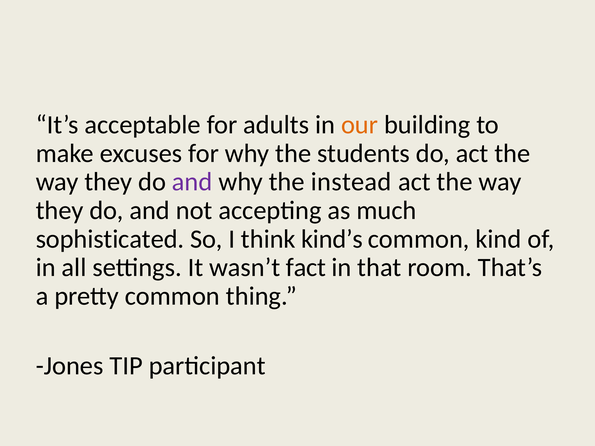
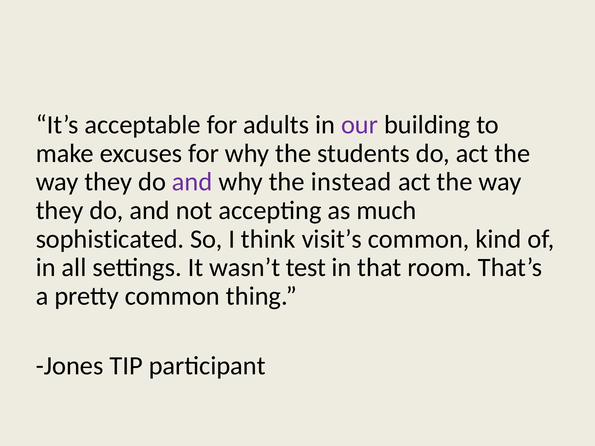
our colour: orange -> purple (360, 125)
kind’s: kind’s -> visit’s (332, 239)
fact: fact -> test (306, 268)
